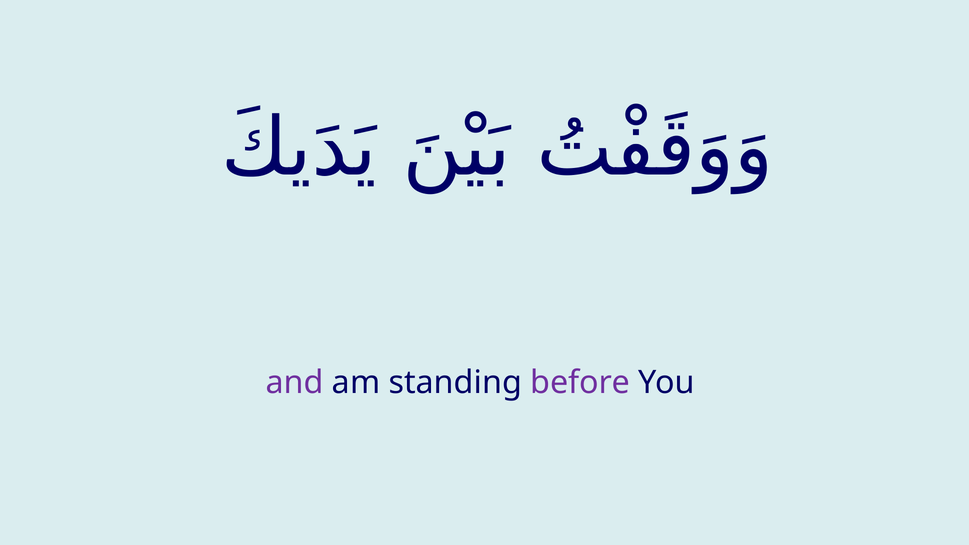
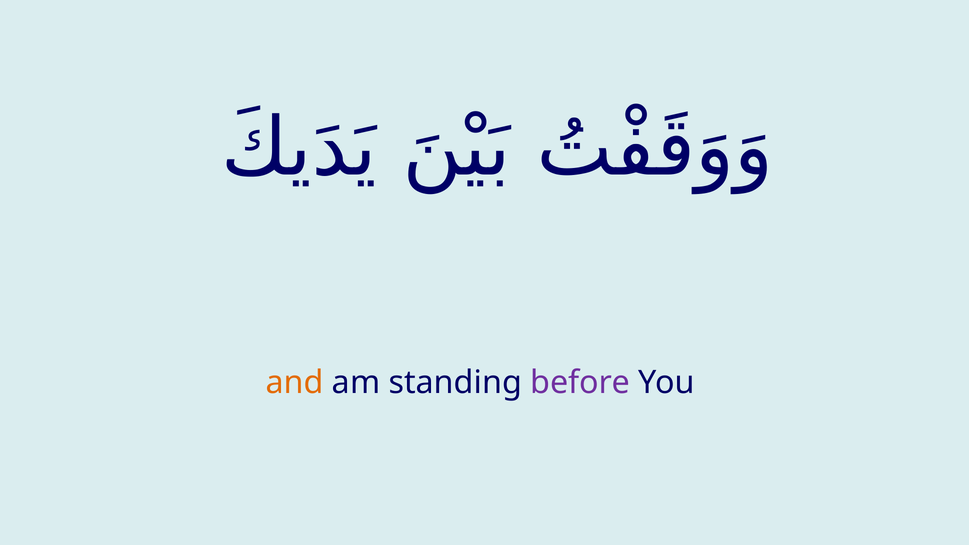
and colour: purple -> orange (295, 383)
